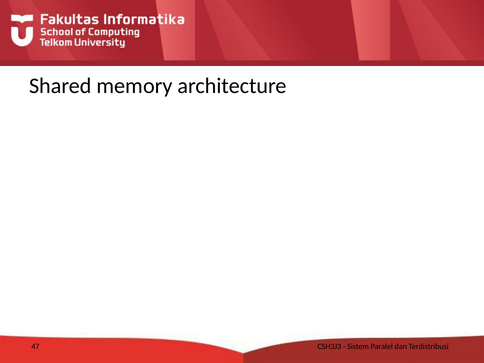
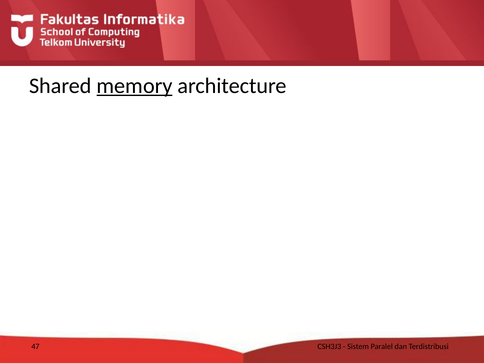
memory underline: none -> present (135, 86)
